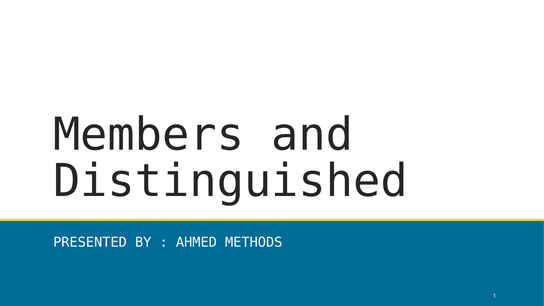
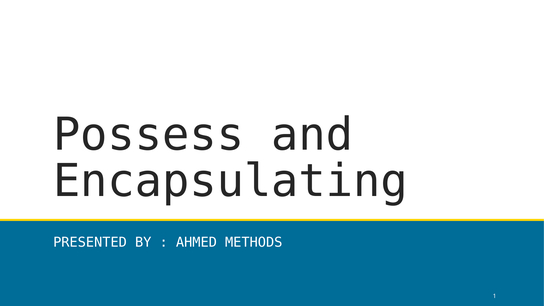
Members: Members -> Possess (149, 135)
Distinguished: Distinguished -> Encapsulating (230, 181)
